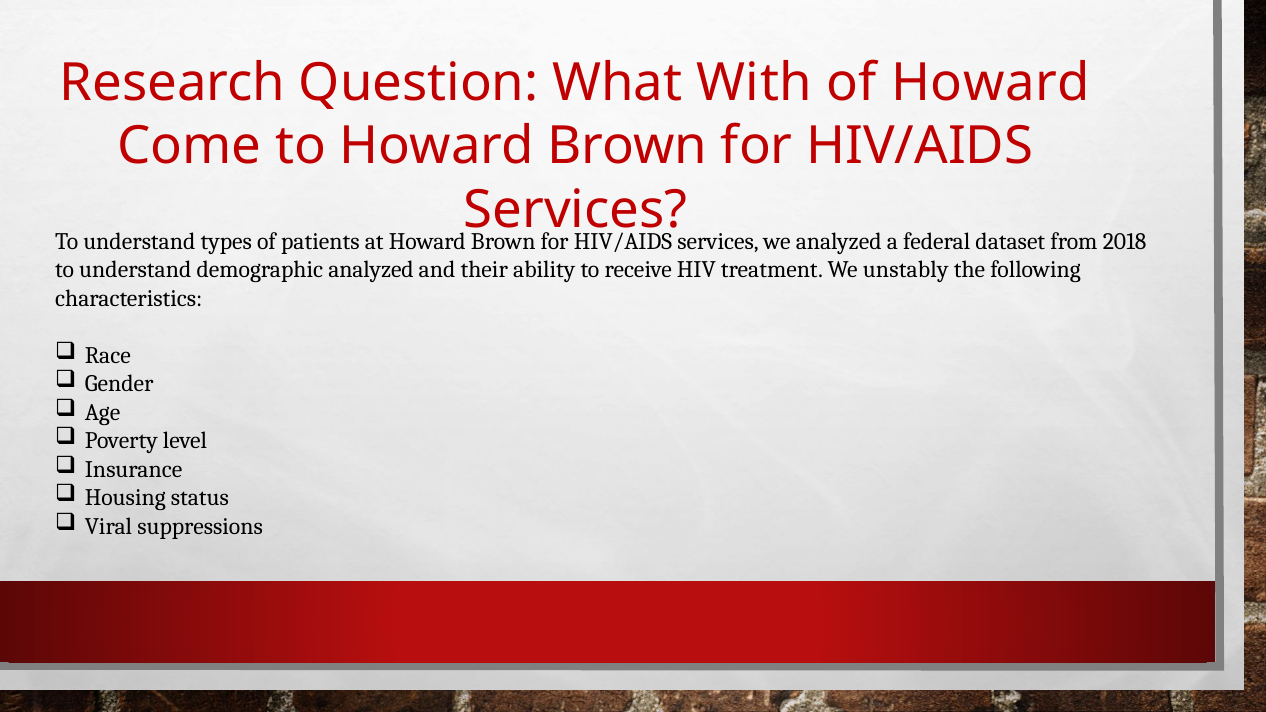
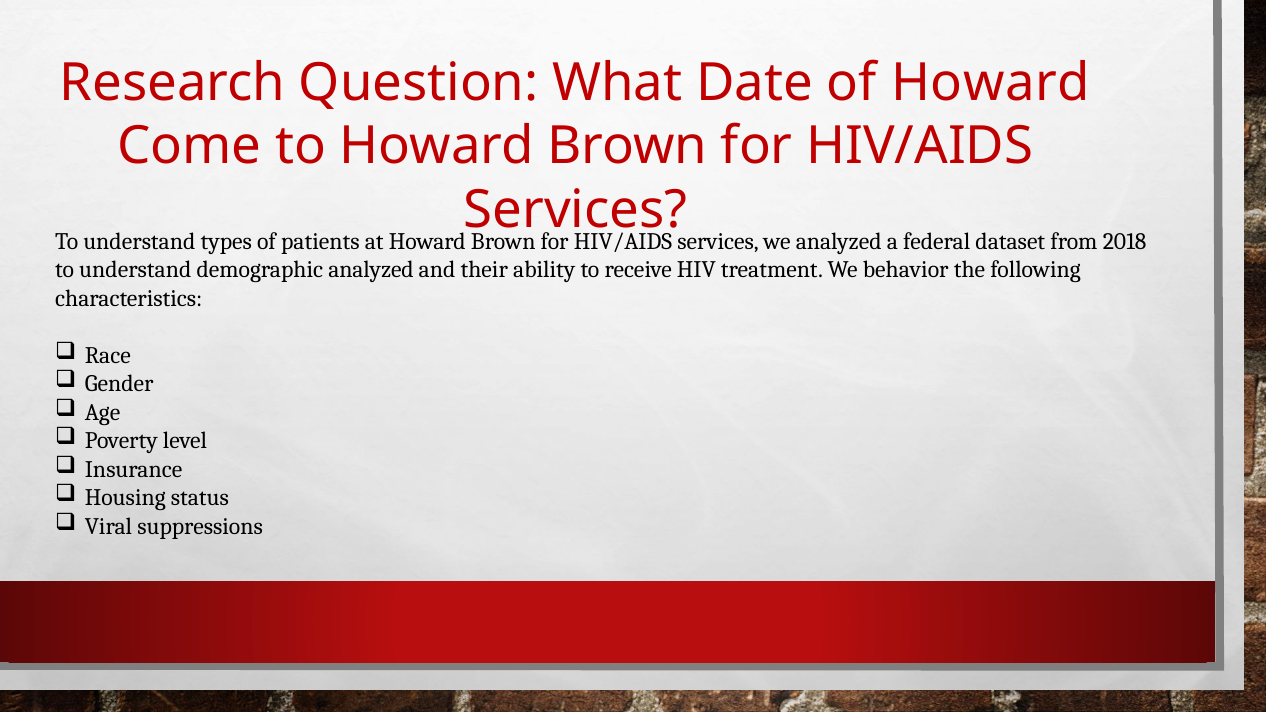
With: With -> Date (755, 83)
unstably: unstably -> behavior (906, 270)
